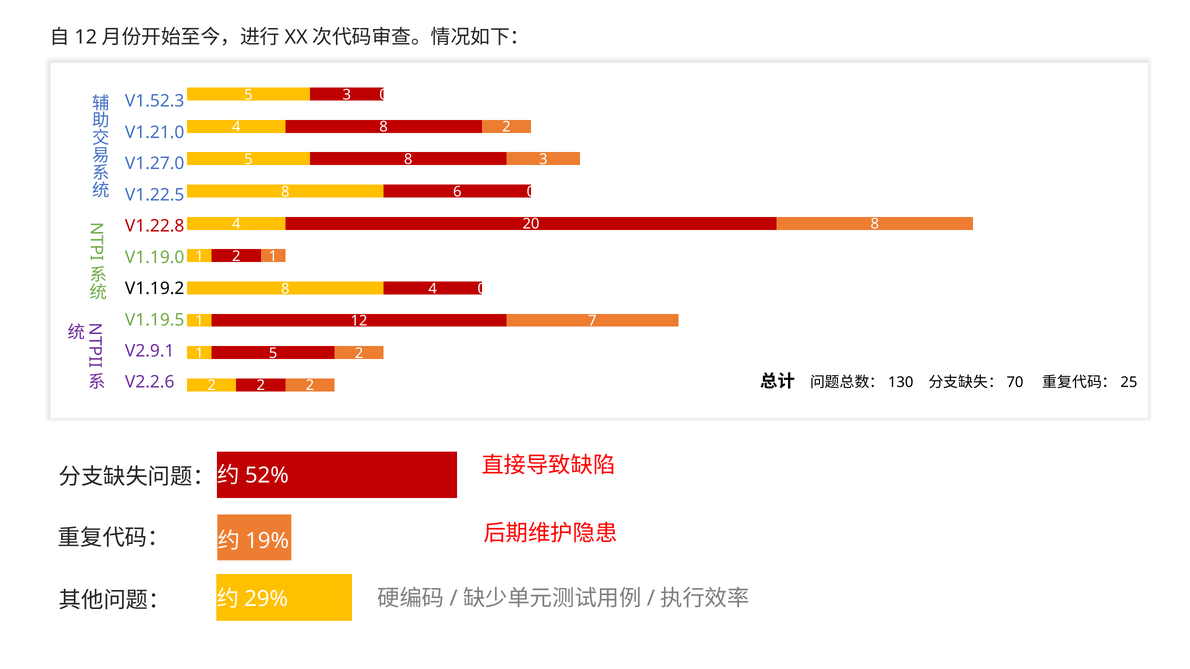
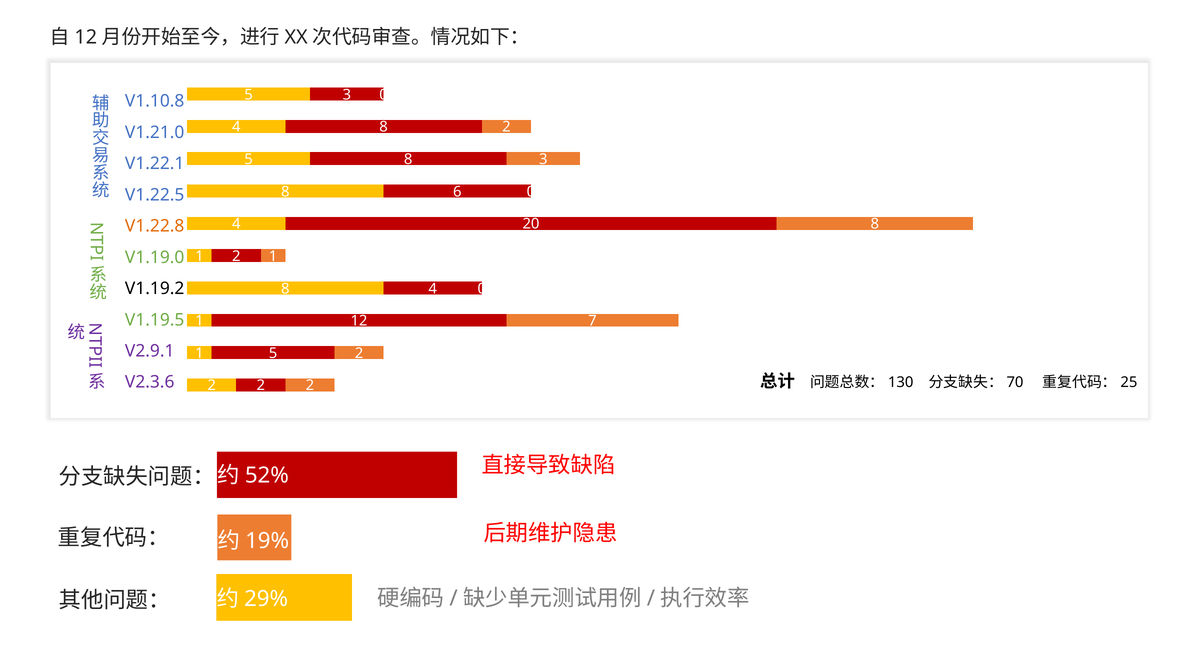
V1.52.3: V1.52.3 -> V1.10.8 (155, 101)
V1.27.0: V1.27.0 -> V1.22.1 (155, 164)
V1.22.8 colour: red -> orange (155, 226)
V2.2.6: V2.2.6 -> V2.3.6 (150, 382)
